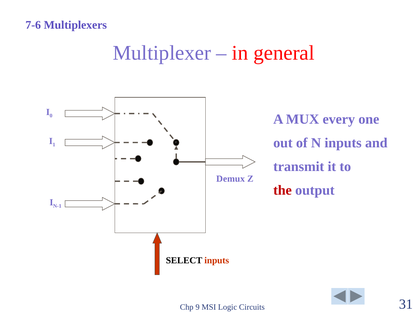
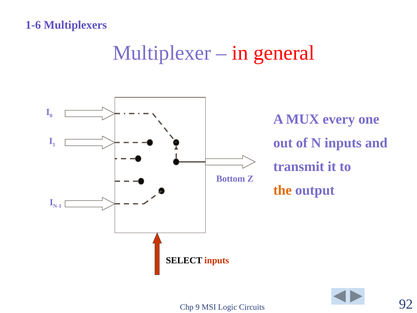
7-6: 7-6 -> 1-6 (33, 25)
Demux: Demux -> Bottom (231, 179)
the colour: red -> orange (283, 190)
31: 31 -> 92 (406, 304)
